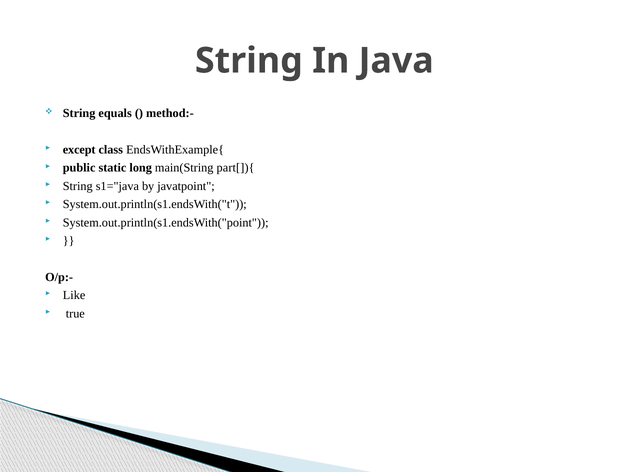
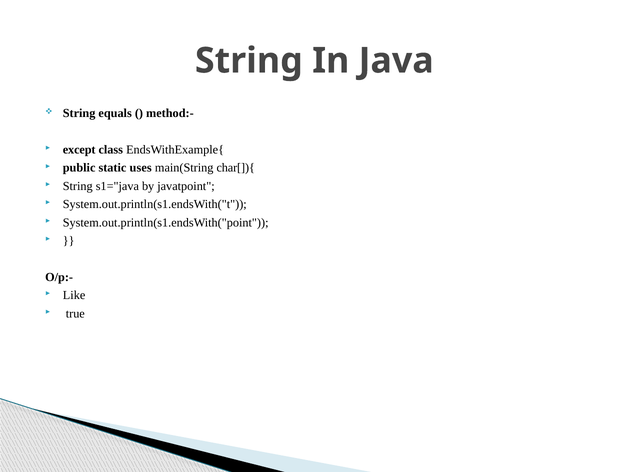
long: long -> uses (141, 168)
part[]){: part[]){ -> char[]){ (236, 168)
